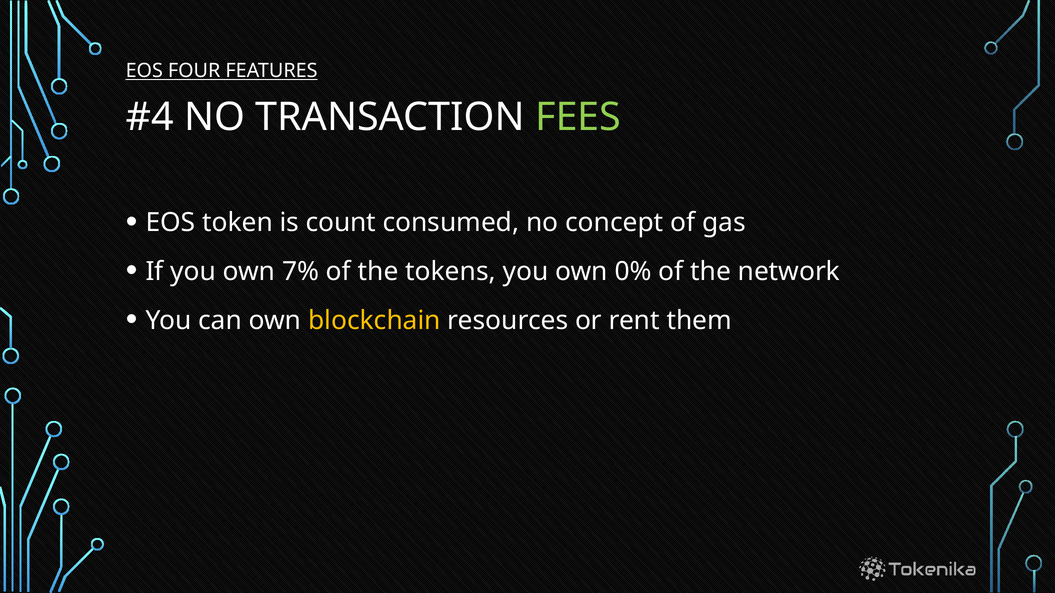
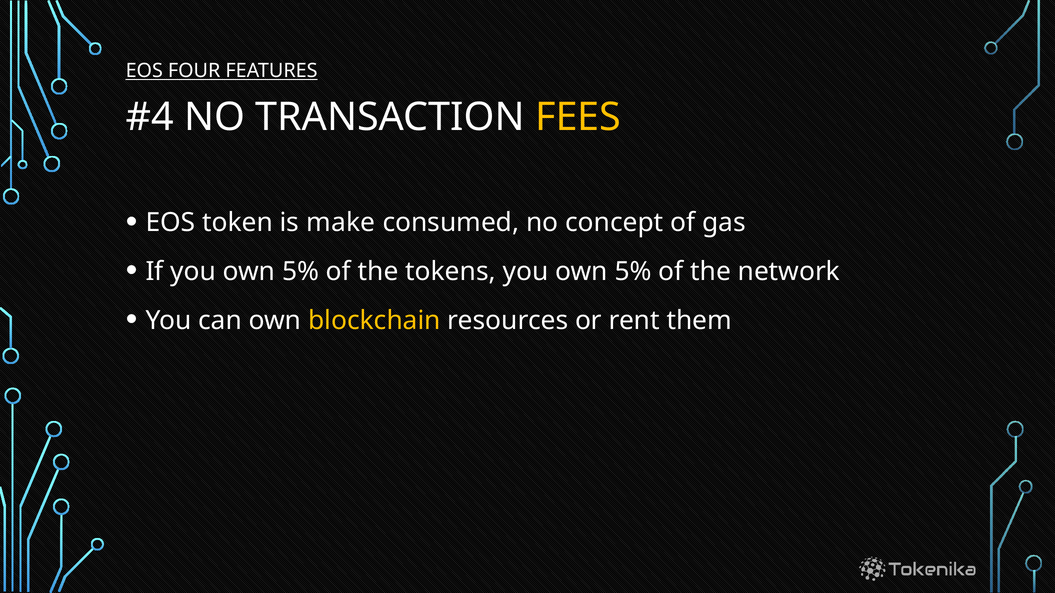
FEES colour: light green -> yellow (578, 117)
count: count -> make (341, 223)
If you own 7%: 7% -> 5% (301, 272)
tokens you own 0%: 0% -> 5% (633, 272)
